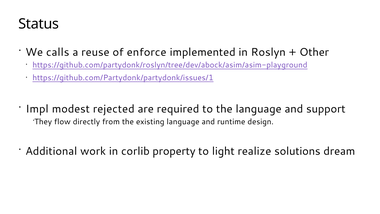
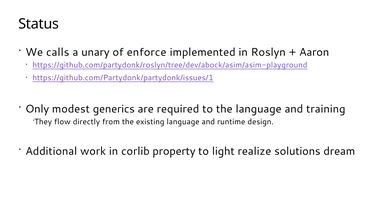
reuse: reuse -> unary (95, 52)
Other: Other -> Aaron (314, 52)
Impl: Impl -> Only (37, 109)
rejected: rejected -> generics (114, 109)
support: support -> training (326, 109)
